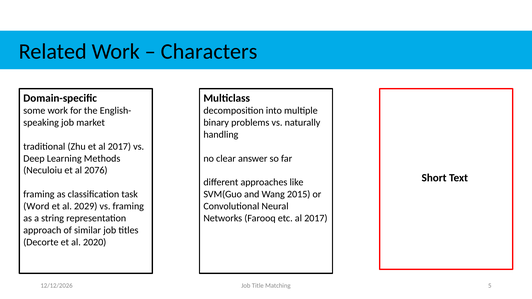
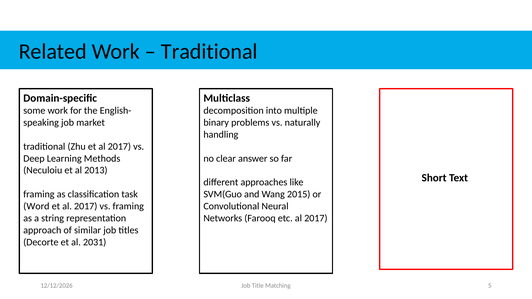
Characters: Characters -> Traditional (209, 52)
2076: 2076 -> 2013 (96, 171)
2029: 2029 -> 2017 (86, 206)
2020: 2020 -> 2031 (95, 242)
